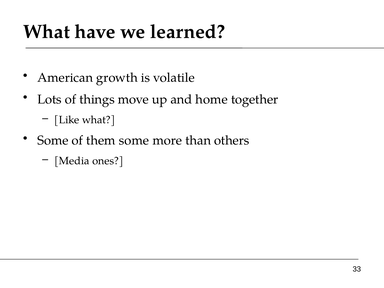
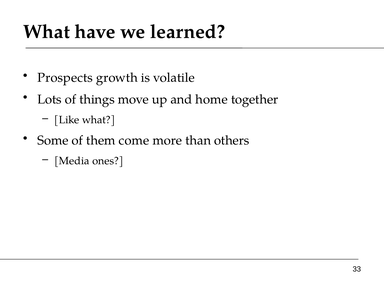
American: American -> Prospects (65, 78)
them some: some -> come (134, 140)
